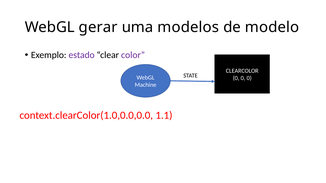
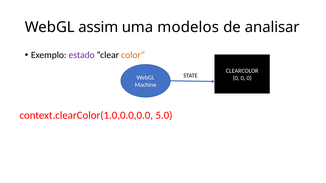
gerar: gerar -> assim (98, 27)
modelo: modelo -> analisar (272, 27)
color colour: purple -> orange (133, 55)
1.1: 1.1 -> 5.0 (164, 115)
